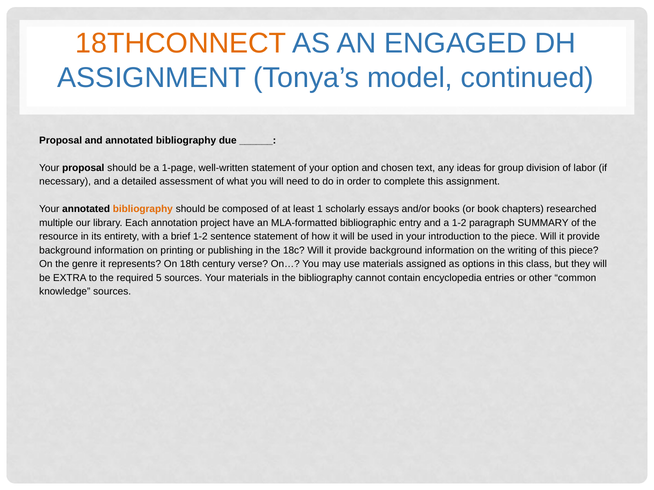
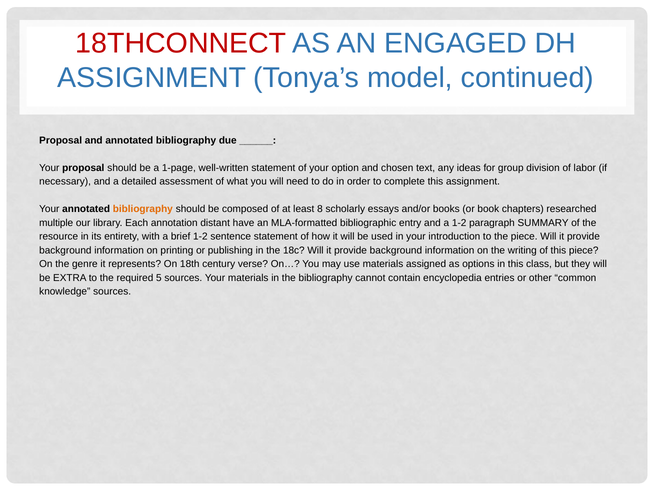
18THCONNECT colour: orange -> red (181, 44)
1: 1 -> 8 (320, 209)
project: project -> distant (215, 223)
